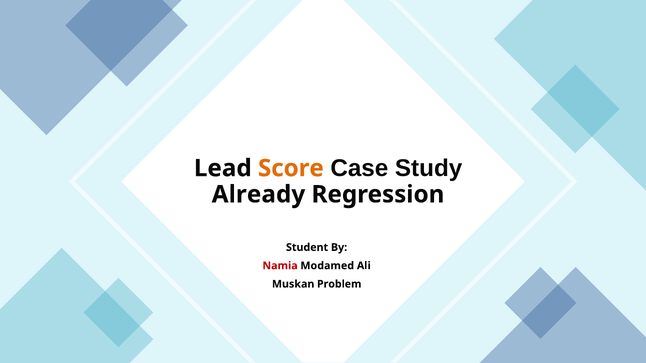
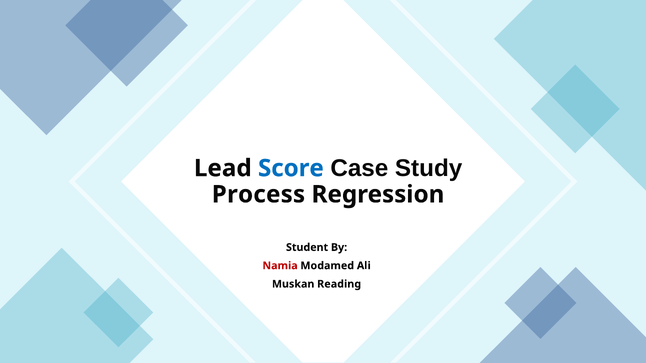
Score colour: orange -> blue (291, 168)
Already: Already -> Process (258, 195)
Problem: Problem -> Reading (339, 284)
